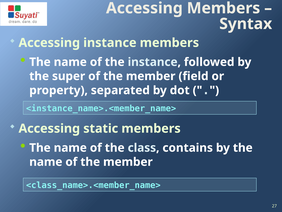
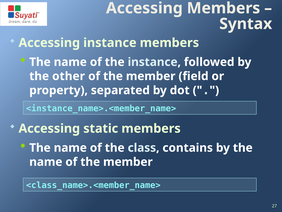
super: super -> other (69, 76)
